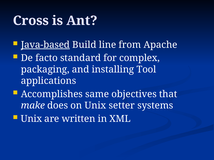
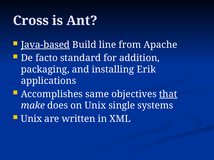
complex: complex -> addition (139, 58)
Tool: Tool -> Erik (146, 70)
that underline: none -> present (168, 94)
setter: setter -> single (122, 106)
